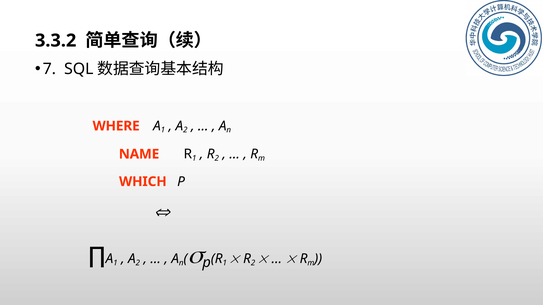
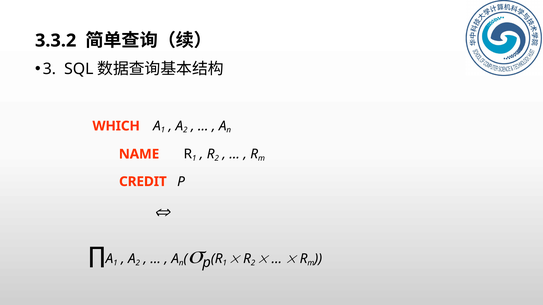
7: 7 -> 3 (49, 69)
WHERE: WHERE -> WHICH (116, 126)
WHICH: WHICH -> CREDIT (143, 182)
